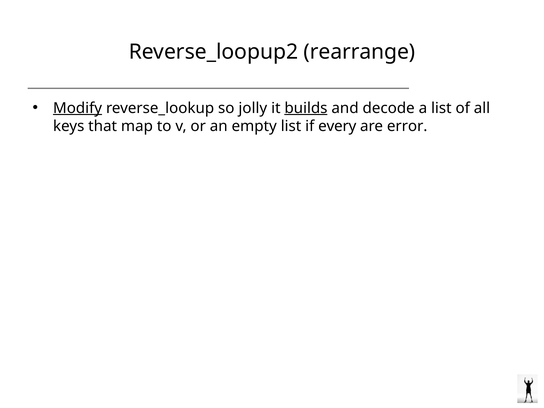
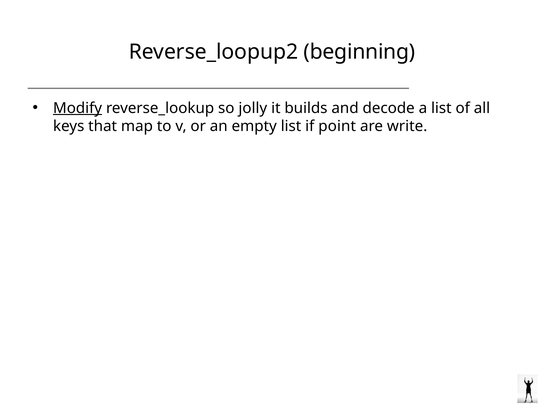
rearrange: rearrange -> beginning (359, 52)
builds underline: present -> none (306, 108)
every: every -> point (337, 126)
error: error -> write (407, 126)
